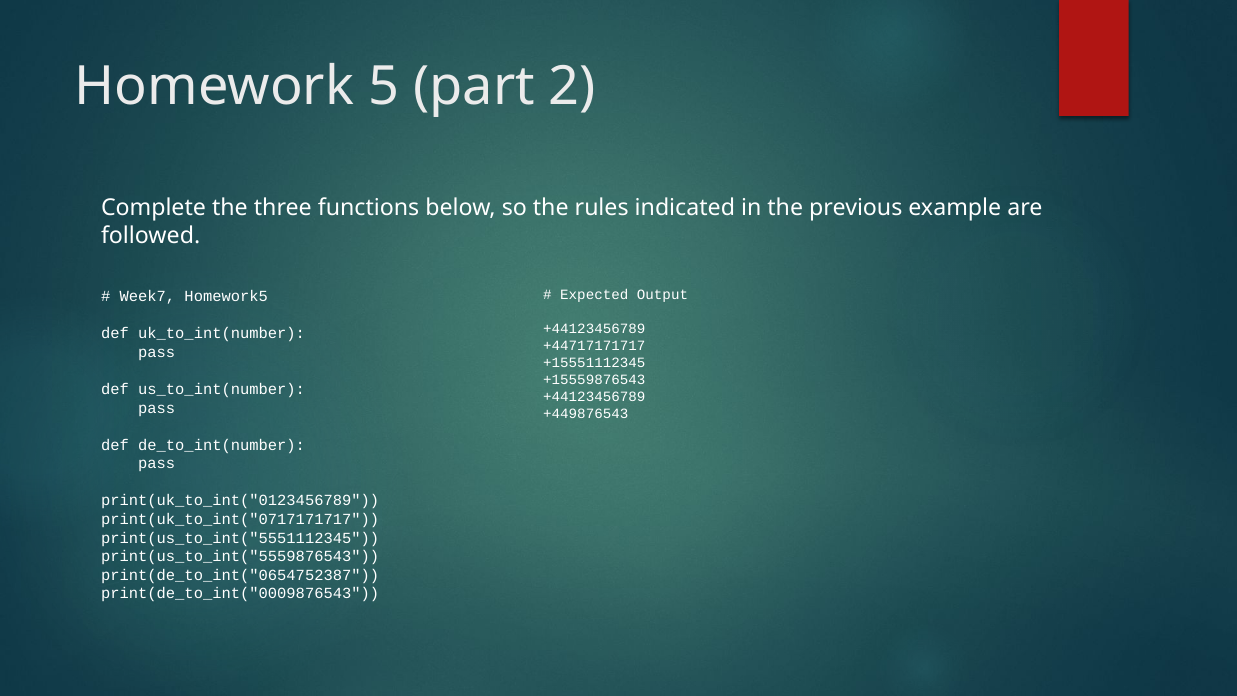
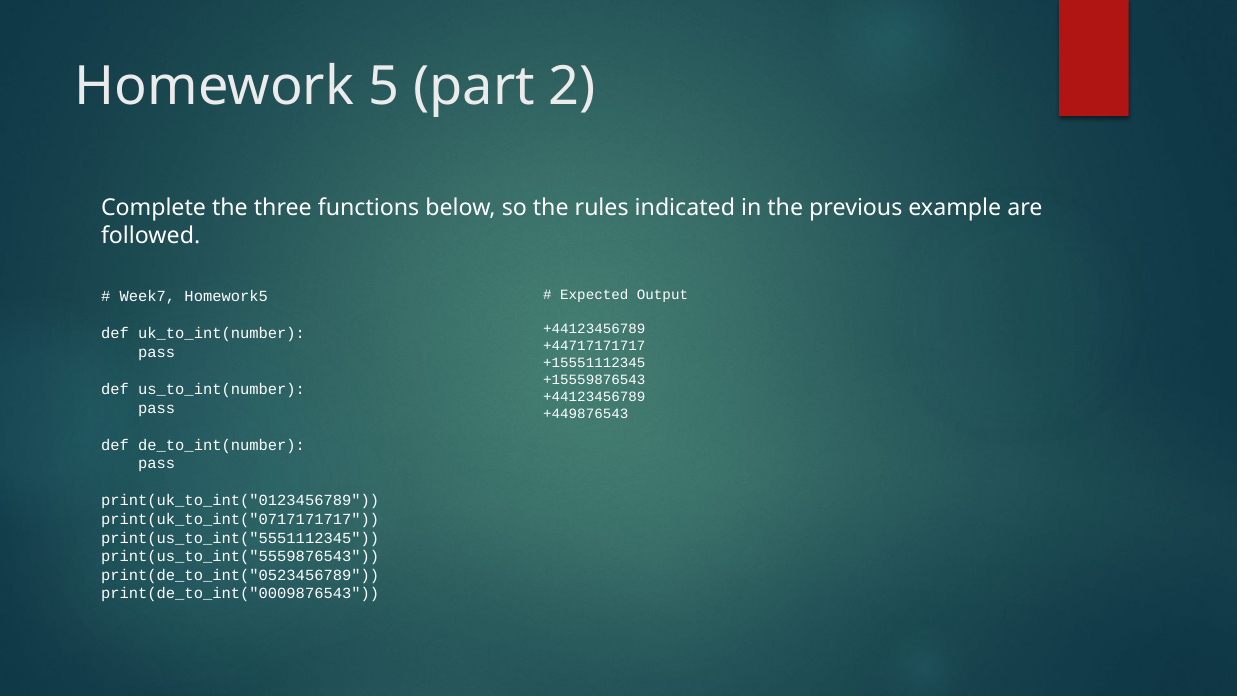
print(de_to_int("0654752387: print(de_to_int("0654752387 -> print(de_to_int("0523456789 (240, 575)
